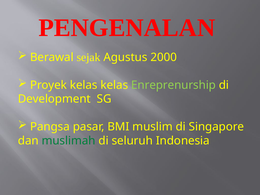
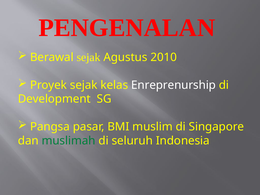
2000: 2000 -> 2010 (164, 57)
Proyek kelas: kelas -> sejak (84, 85)
Enreprenurship colour: light green -> white (174, 85)
